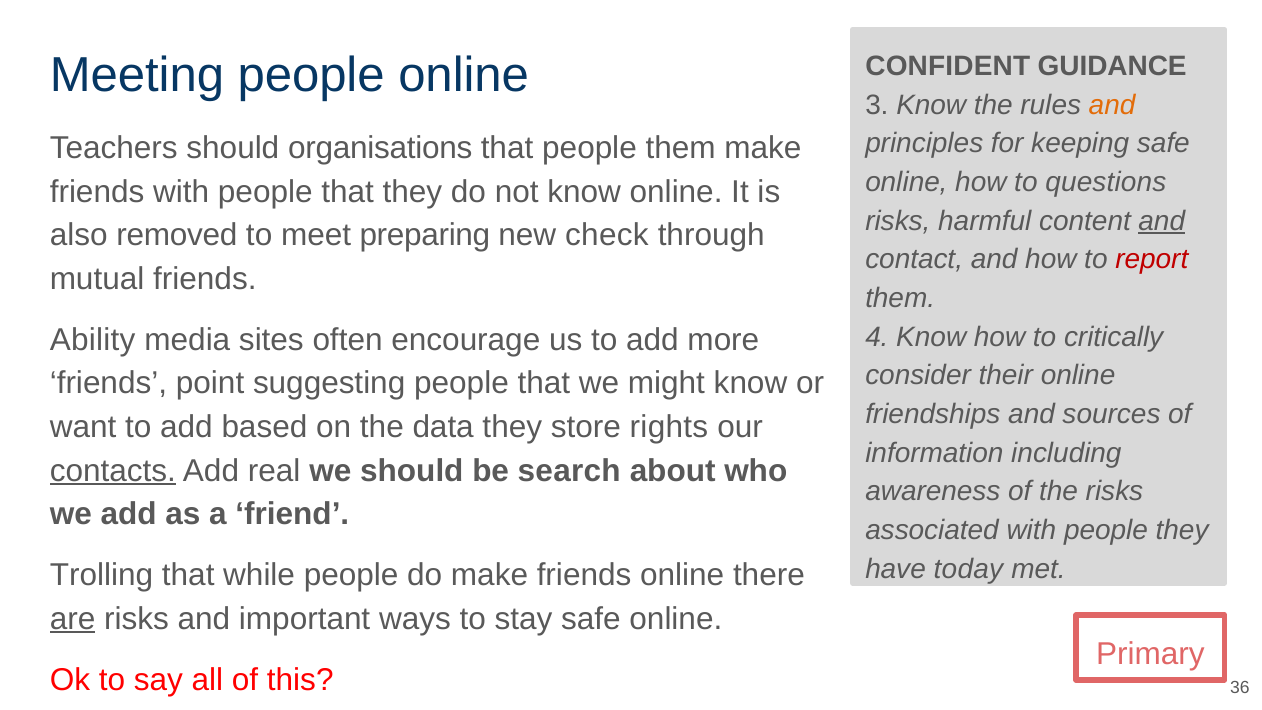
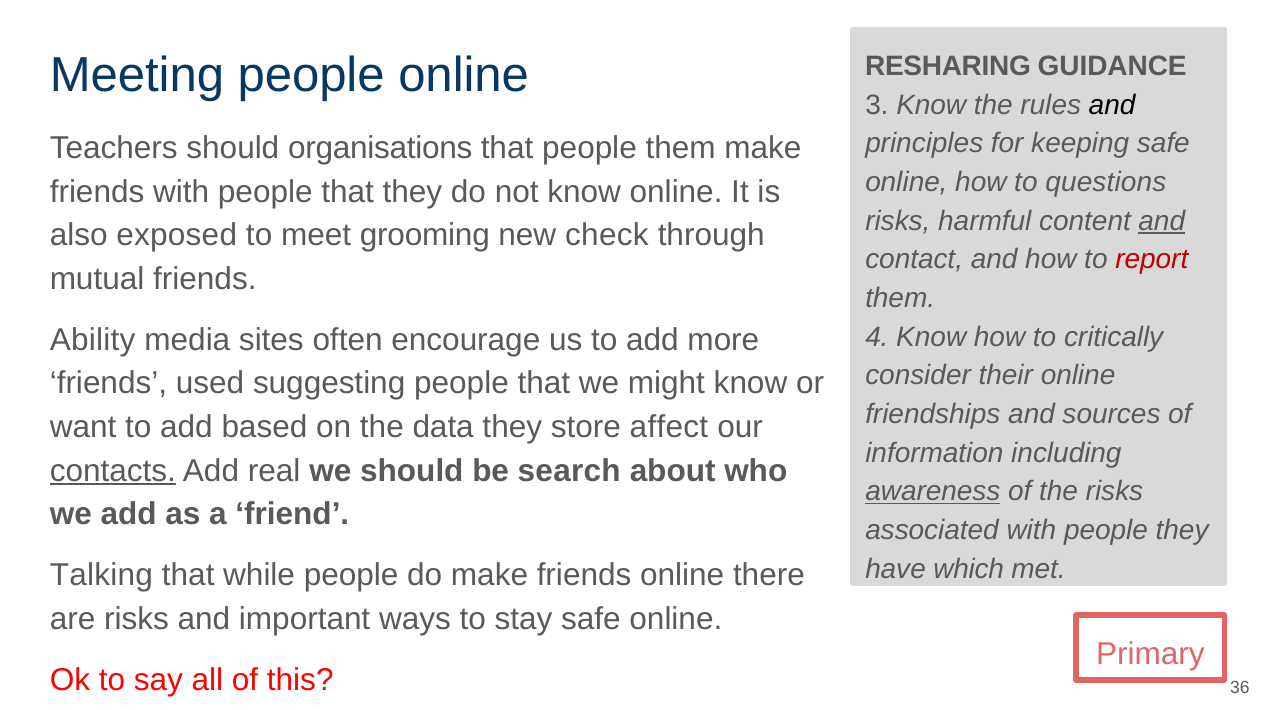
CONFIDENT: CONFIDENT -> RESHARING (948, 66)
and colour: orange -> black (1112, 105)
removed: removed -> exposed (177, 235)
preparing: preparing -> grooming (425, 235)
point: point -> used (210, 383)
rights: rights -> affect (669, 427)
awareness underline: none -> present (933, 491)
today: today -> which (969, 569)
Trolling: Trolling -> Talking (101, 575)
are underline: present -> none (73, 619)
